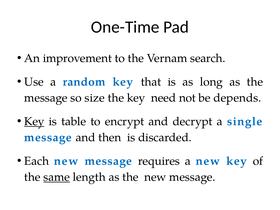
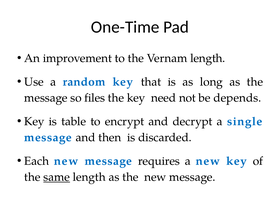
Vernam search: search -> length (208, 58)
size: size -> files (95, 98)
Key underline: present -> none (34, 121)
